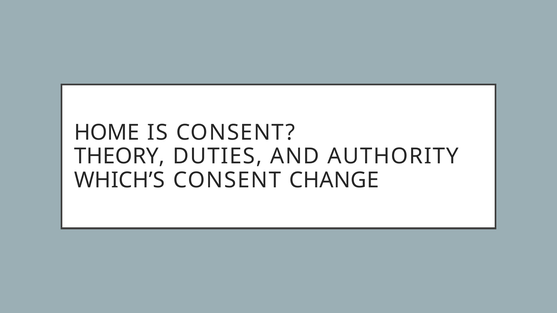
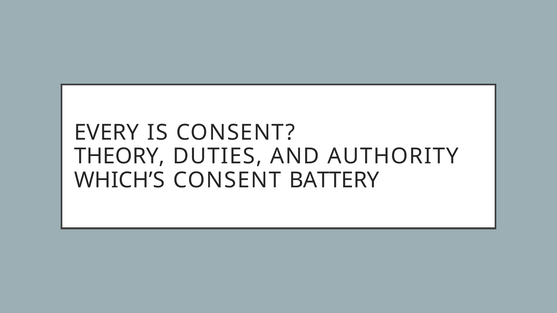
HOME: HOME -> EVERY (107, 133)
CHANGE: CHANGE -> BATTERY (334, 180)
